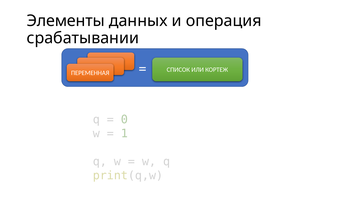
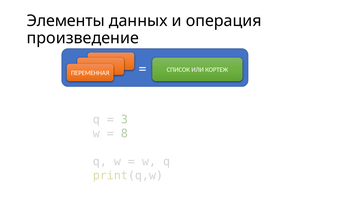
срабатывании: срабатывании -> произведение (83, 38)
0: 0 -> 3 (124, 119)
1: 1 -> 8 (124, 133)
